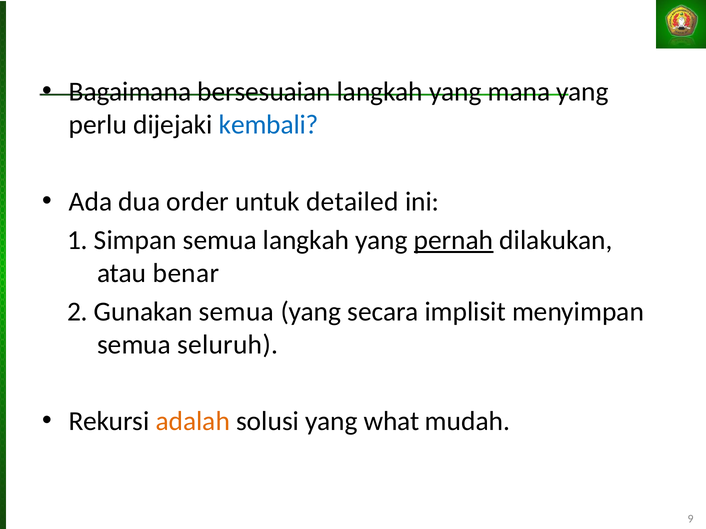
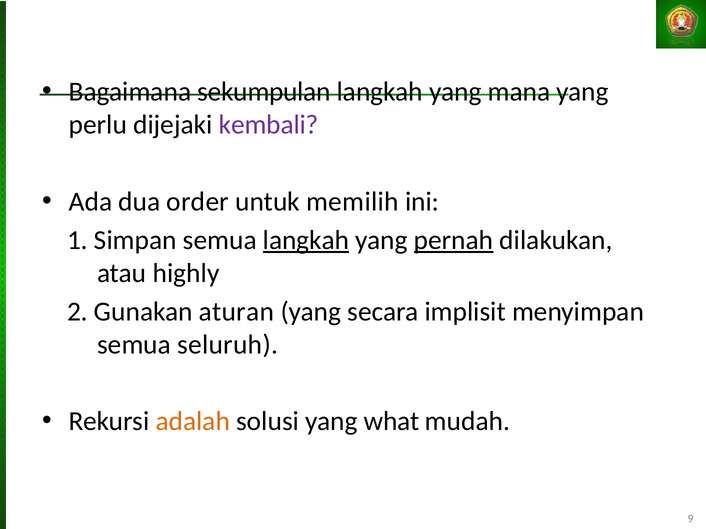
bersesuaian: bersesuaian -> sekumpulan (264, 92)
kembali colour: blue -> purple (269, 125)
detailed: detailed -> memilih (352, 202)
langkah underline: none -> present (306, 240)
benar: benar -> highly (186, 273)
Gunakan semua: semua -> aturan (236, 312)
